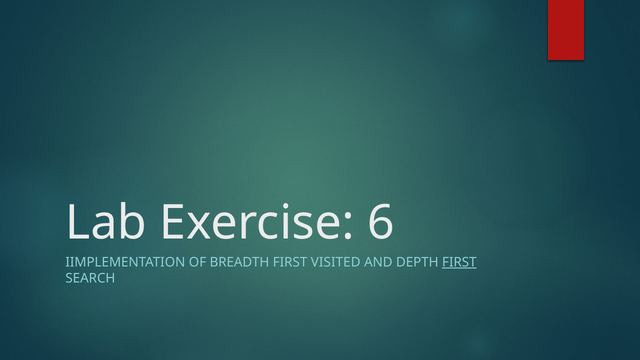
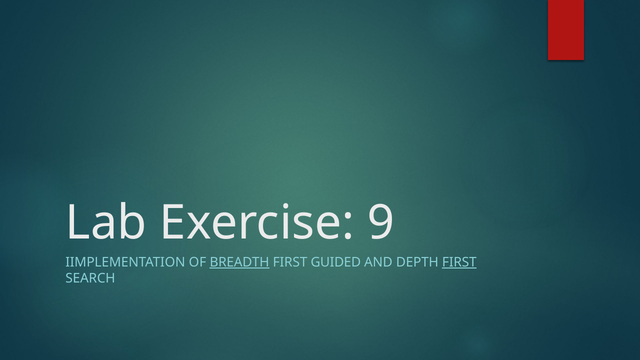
6: 6 -> 9 (381, 223)
BREADTH underline: none -> present (240, 262)
VISITED: VISITED -> GUIDED (336, 262)
